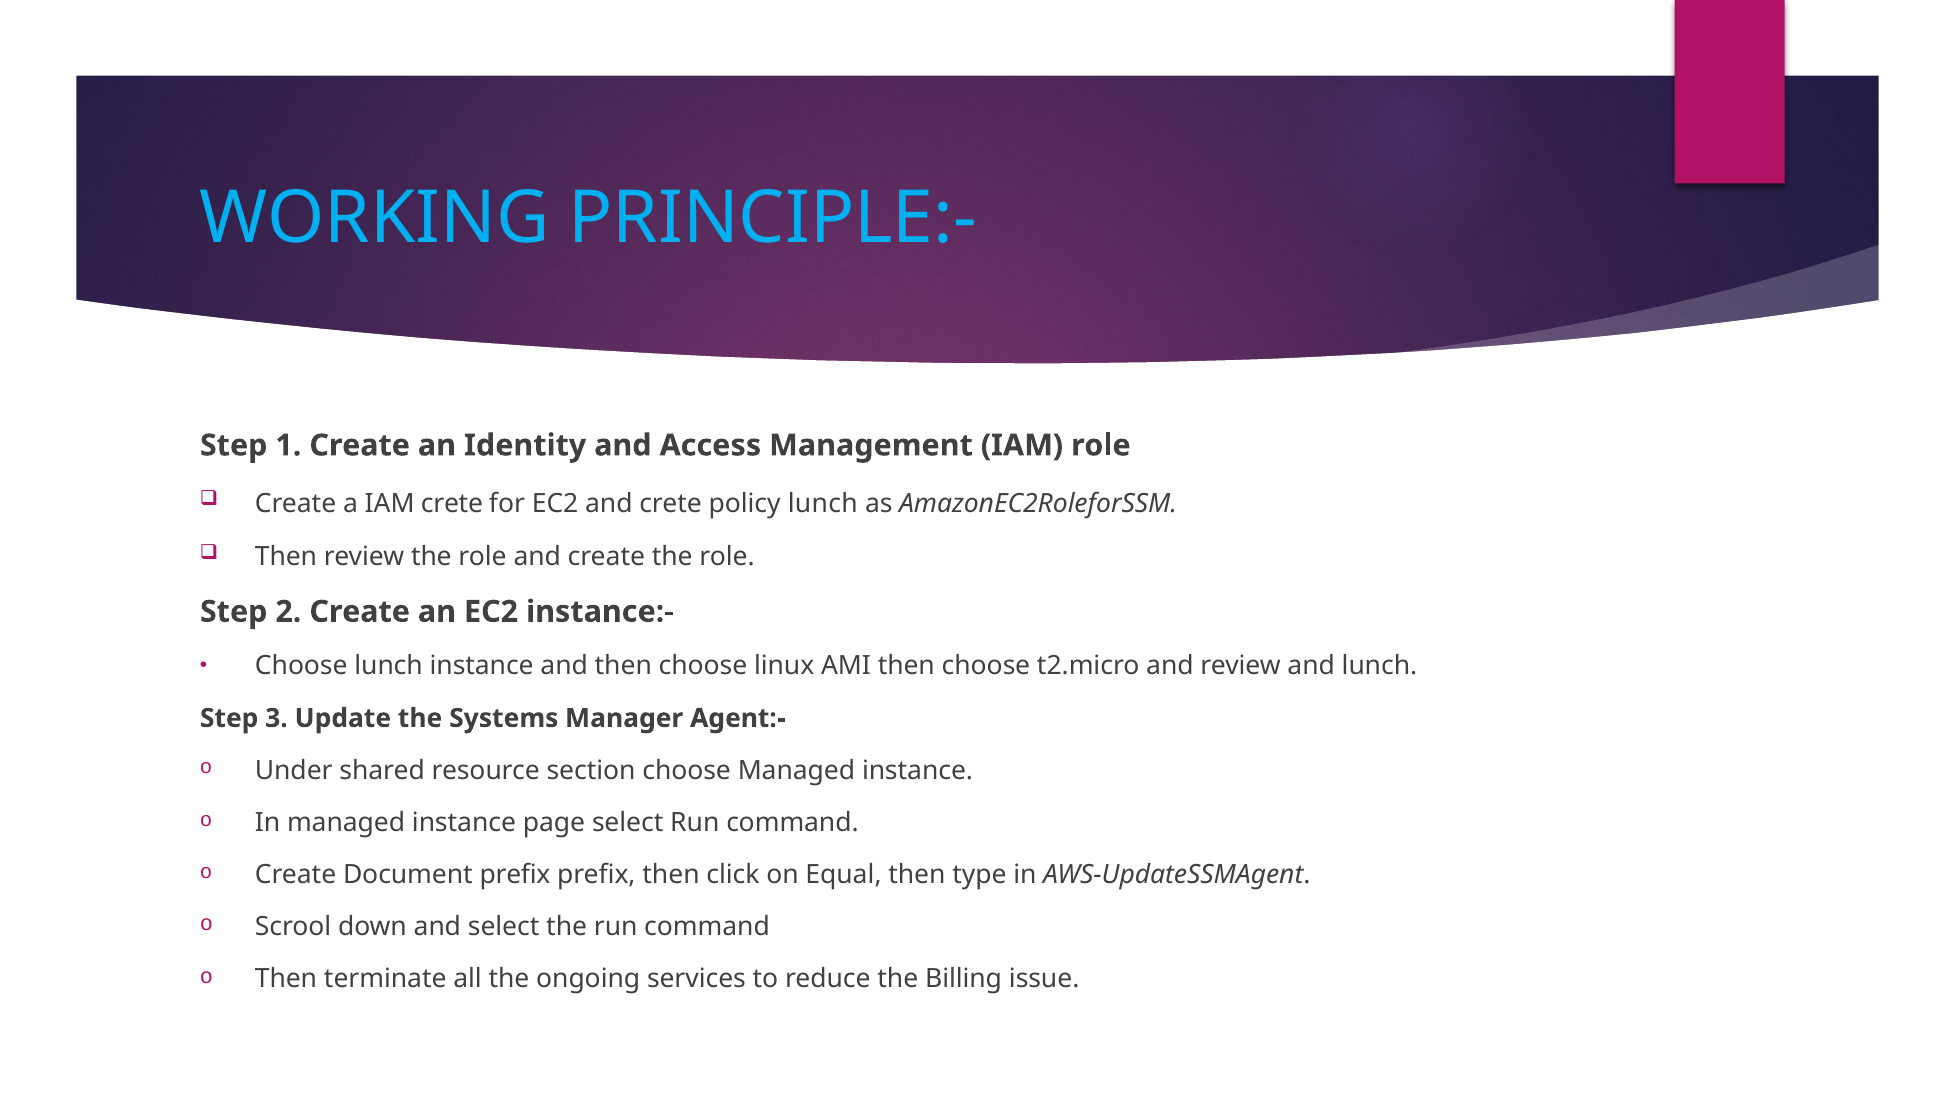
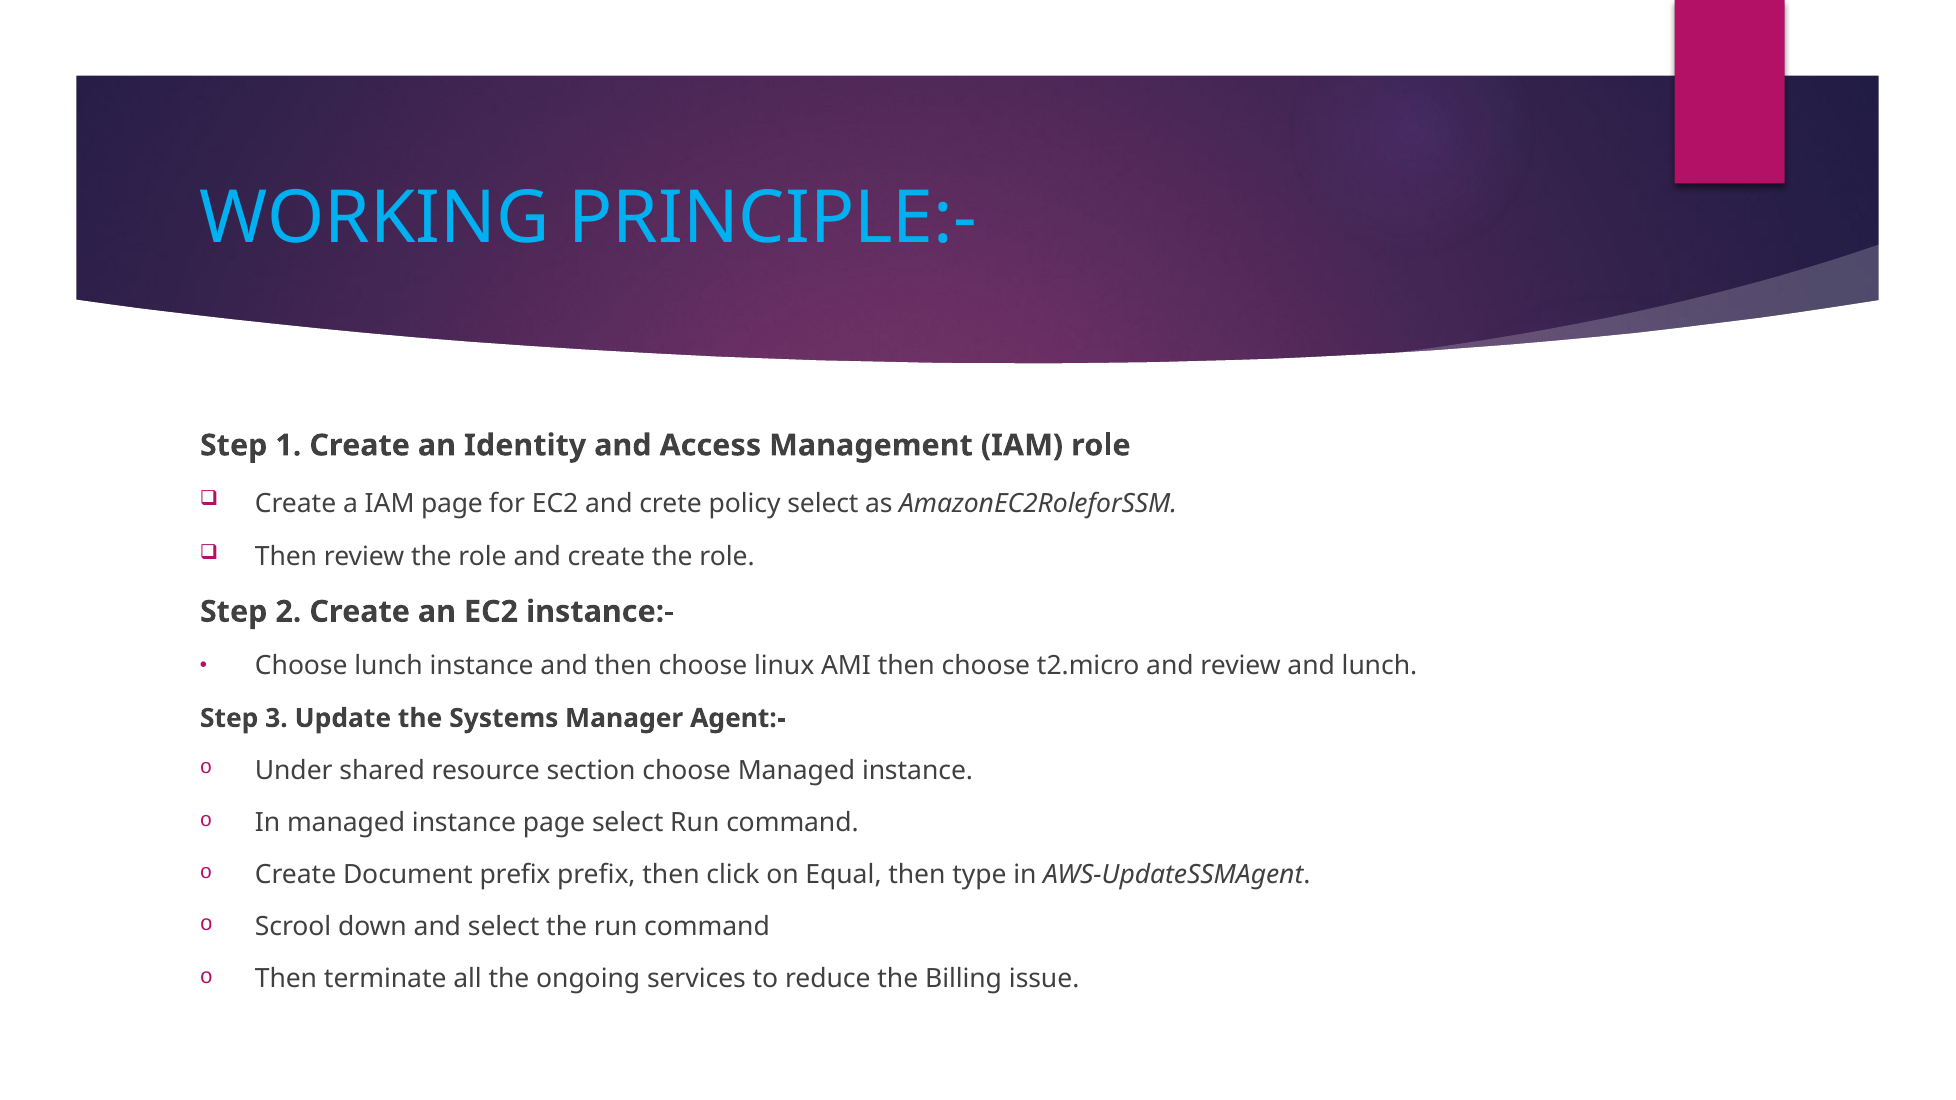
IAM crete: crete -> page (452, 504)
policy lunch: lunch -> select (823, 504)
